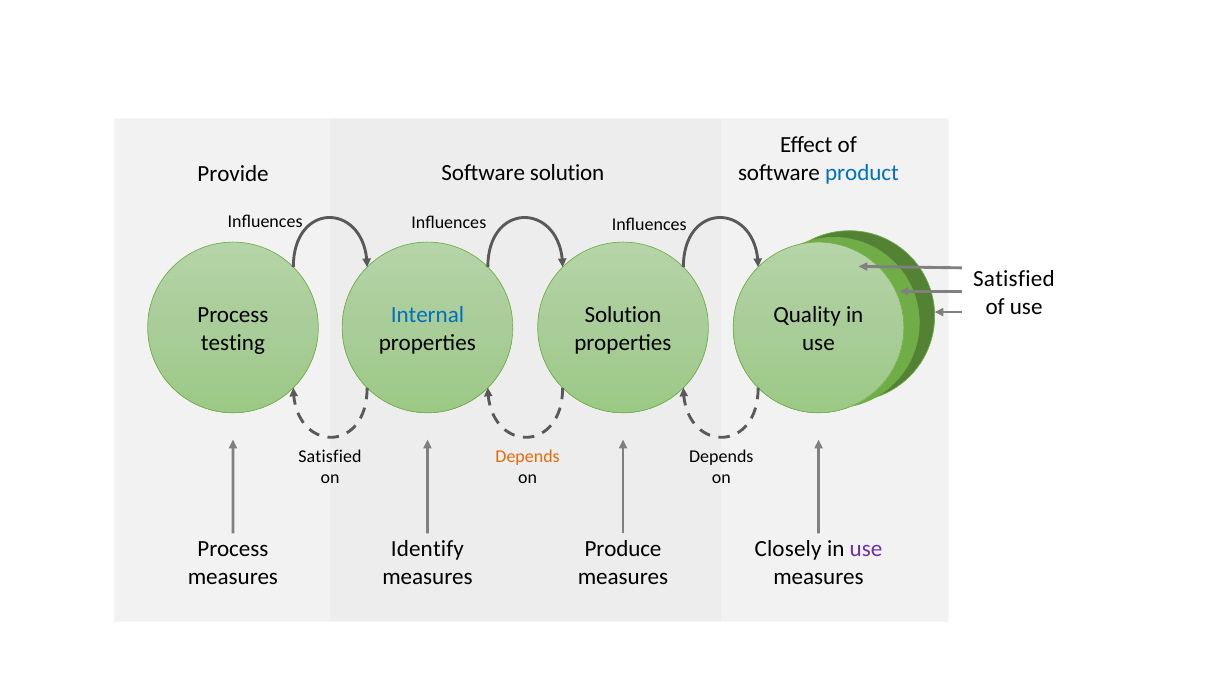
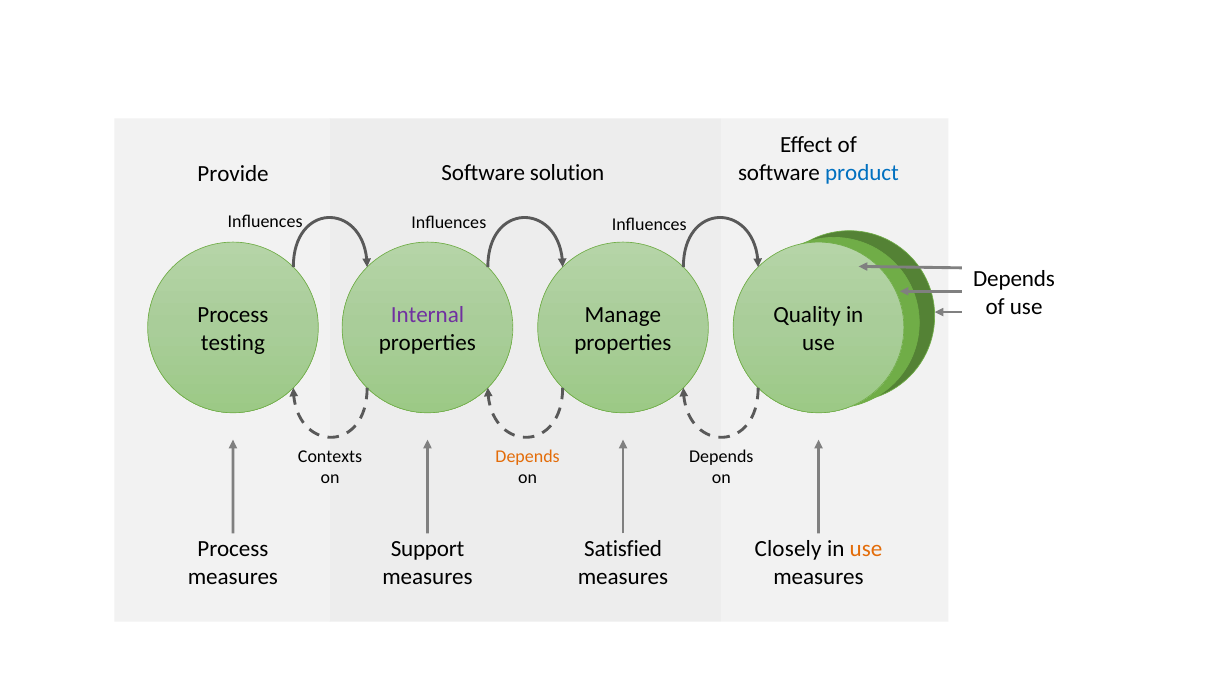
Satisfied: Satisfied -> Depends (1014, 279)
Internal colour: blue -> purple (427, 315)
Solution: Solution -> Manage (623, 315)
Satisfied: Satisfied -> Contexts (330, 456)
Identify: Identify -> Support (428, 549)
Produce: Produce -> Satisfied (623, 549)
use colour: purple -> orange (866, 549)
